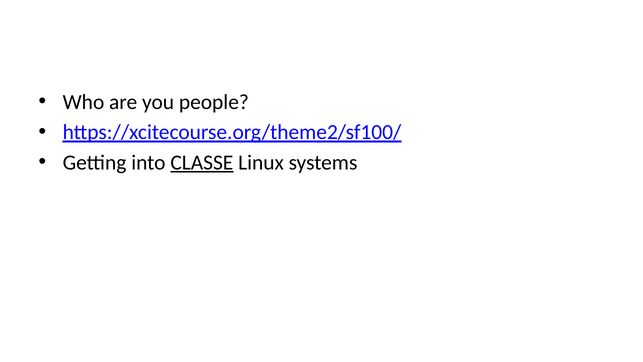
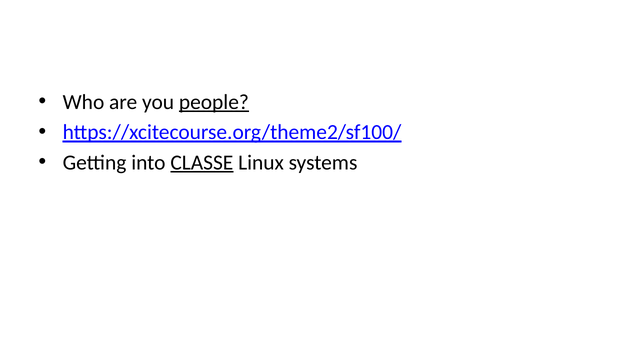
people underline: none -> present (214, 102)
